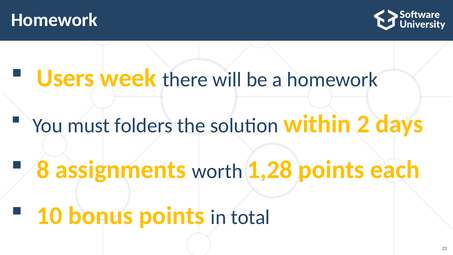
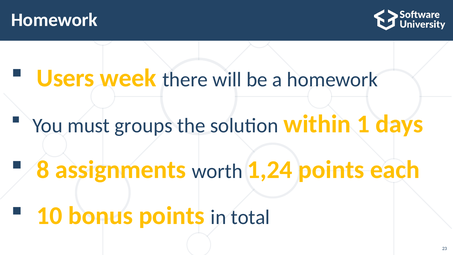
folders: folders -> groups (144, 125)
2: 2 -> 1 (363, 124)
1,28: 1,28 -> 1,24 (270, 170)
